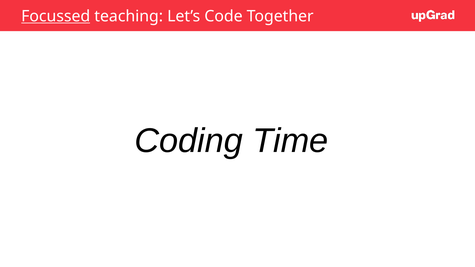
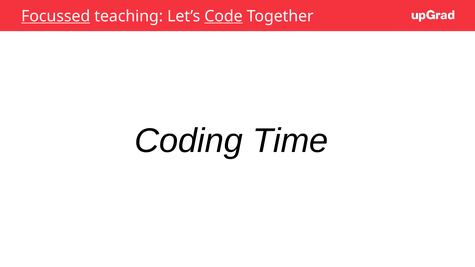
Code underline: none -> present (224, 16)
